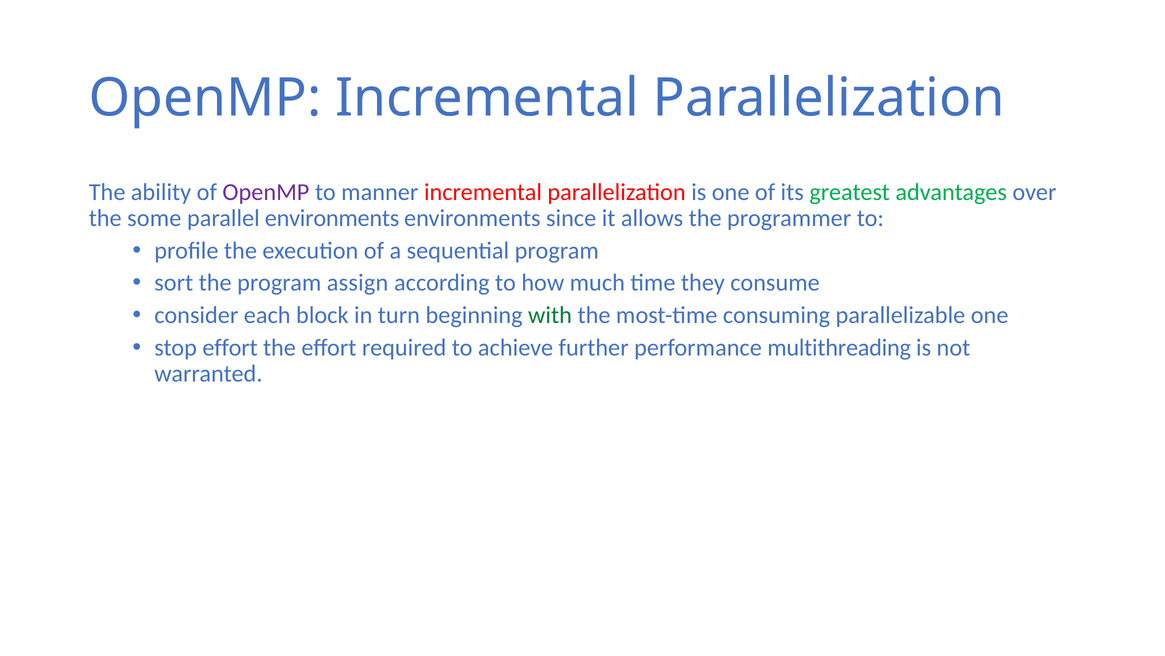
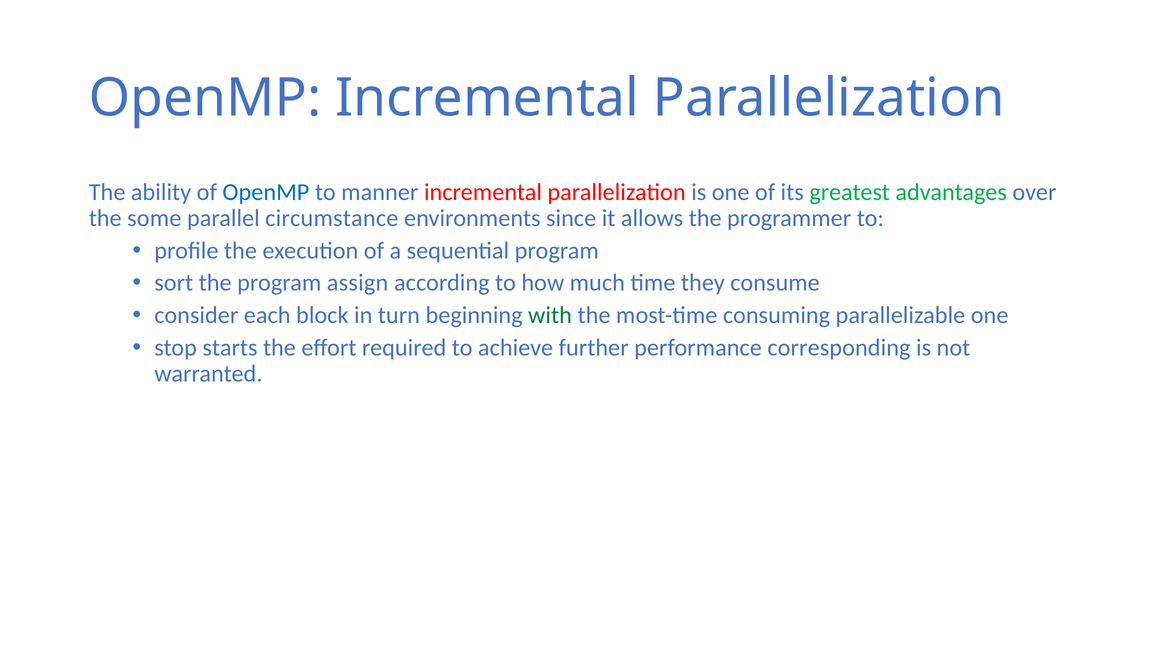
OpenMP colour: purple -> blue (266, 192)
parallel environments: environments -> circumstance (332, 218)
stop effort: effort -> starts (230, 347)
multithreading: multithreading -> corresponding (839, 347)
